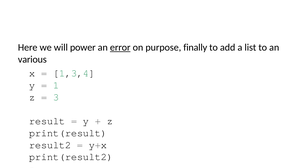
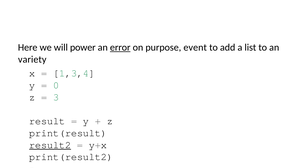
purpose finally: finally -> event (195, 47)
various: various -> variety (32, 59)
1: 1 -> 0 (56, 85)
result2 underline: none -> present (50, 145)
